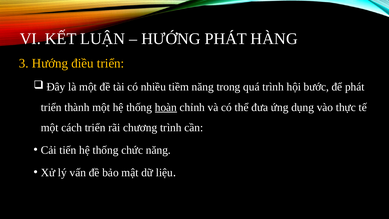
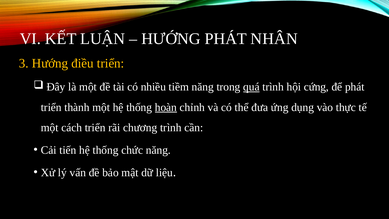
HÀNG: HÀNG -> NHÂN (274, 39)
quá underline: none -> present (251, 87)
bước: bước -> cứng (316, 87)
